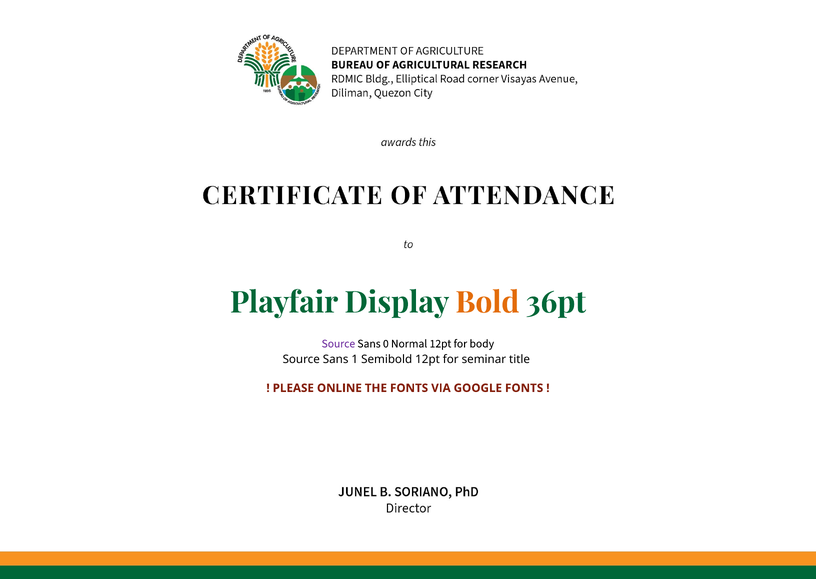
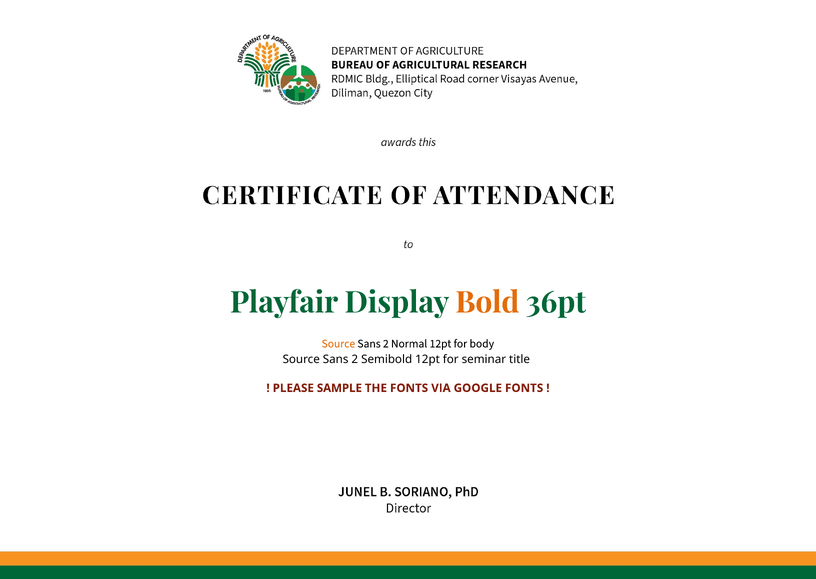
Source colour: purple -> orange (338, 344)
0: 0 -> 2 (386, 344)
1: 1 -> 2 (355, 360)
ONLINE: ONLINE -> SAMPLE (339, 388)
